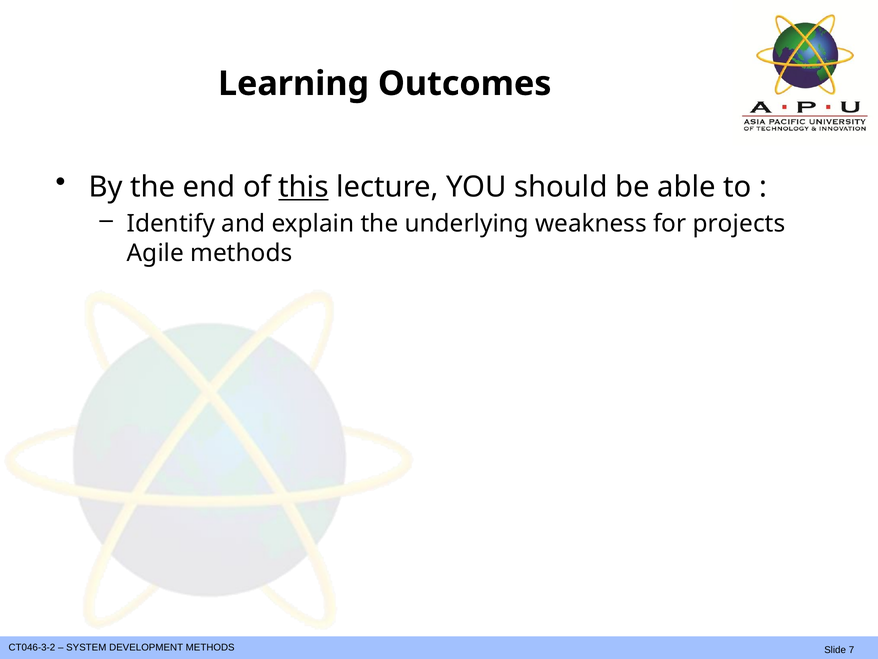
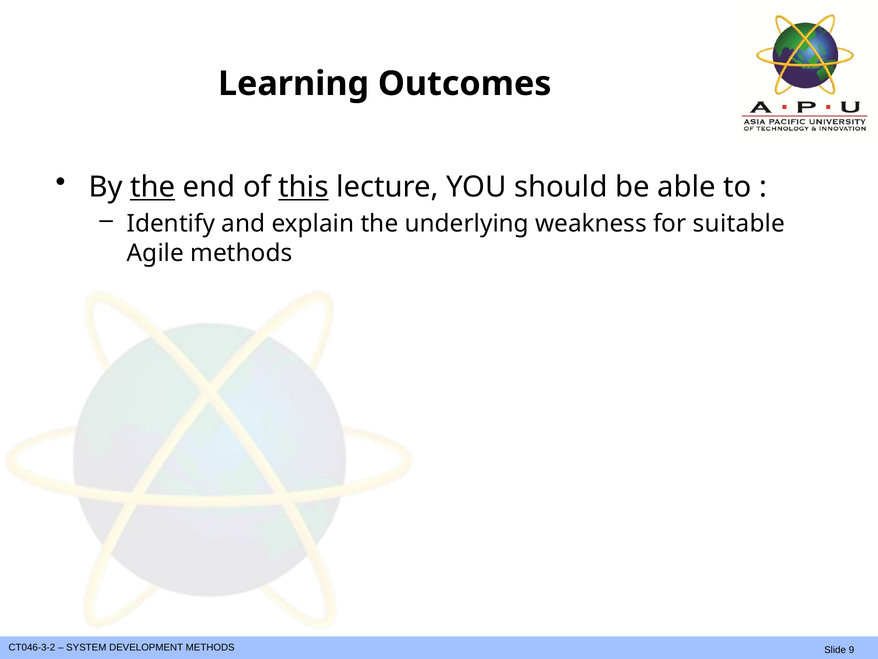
the underline: none -> present (153, 187)
projects: projects -> suitable (739, 224)
7: 7 -> 9 (851, 649)
